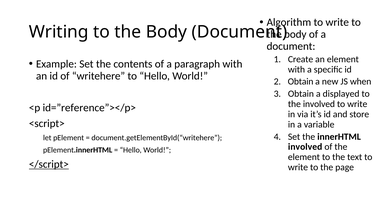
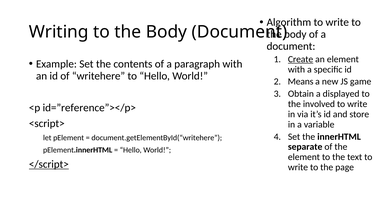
Create underline: none -> present (301, 59)
Obtain: Obtain -> Means (301, 82)
when: when -> game (361, 82)
involved: involved -> separate (305, 147)
